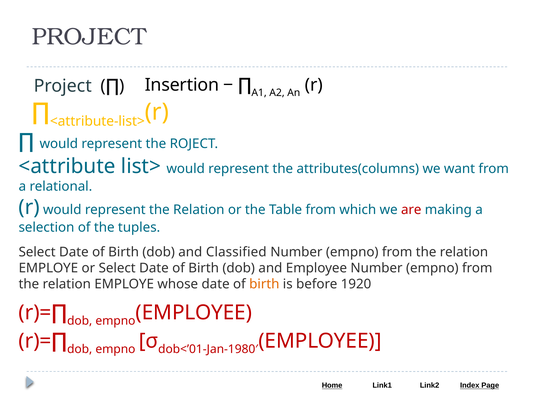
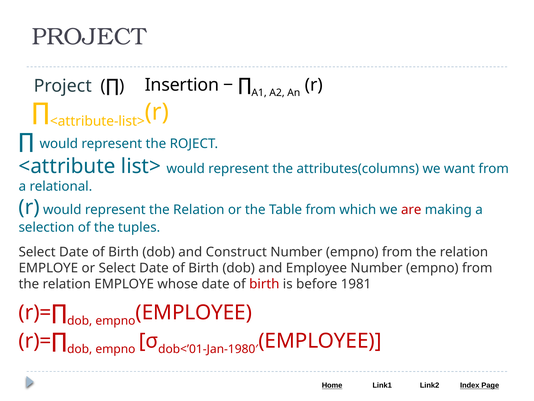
Classified: Classified -> Construct (236, 252)
birth colour: orange -> red (264, 284)
1920: 1920 -> 1981 (356, 284)
